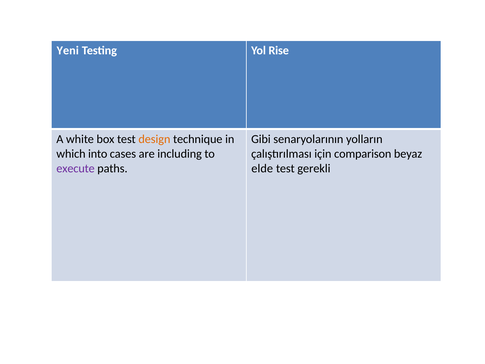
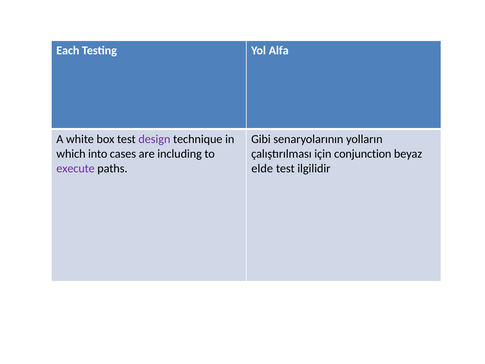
Yeni: Yeni -> Each (68, 51)
Rise: Rise -> Alfa (279, 51)
design colour: orange -> purple (154, 139)
comparison: comparison -> conjunction (363, 154)
gerekli: gerekli -> ilgilidir (314, 169)
